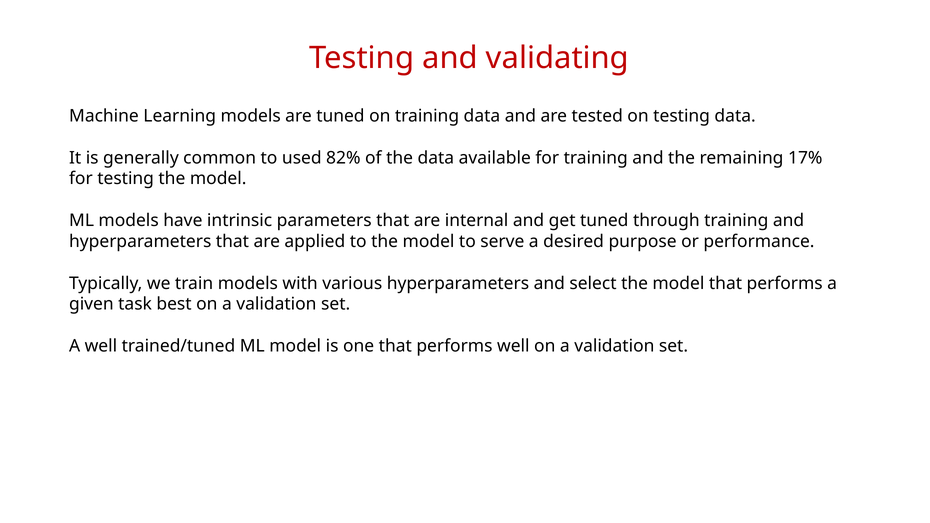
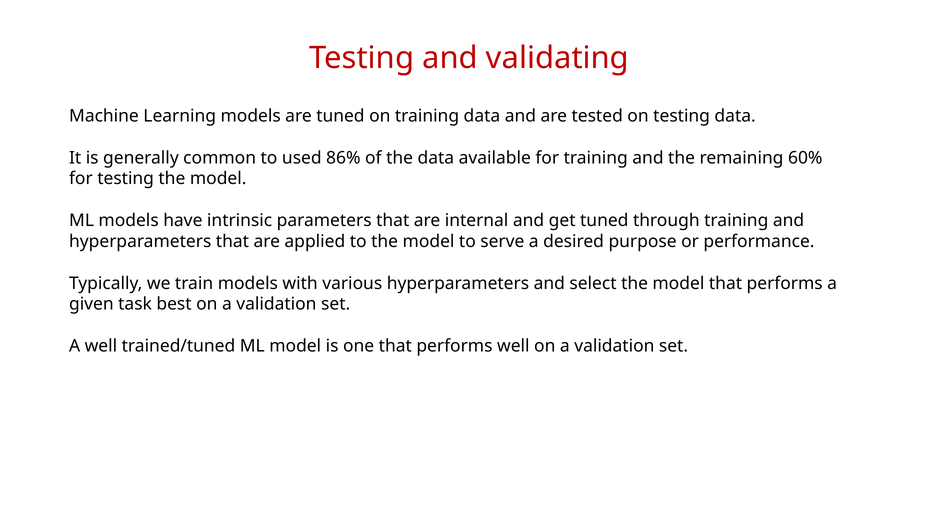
82%: 82% -> 86% (343, 158)
17%: 17% -> 60% (805, 158)
